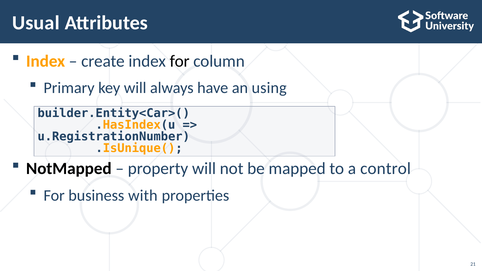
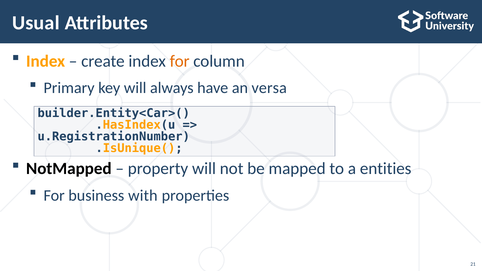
for colour: black -> orange (180, 61)
using: using -> versa (269, 88)
control: control -> entities (386, 169)
